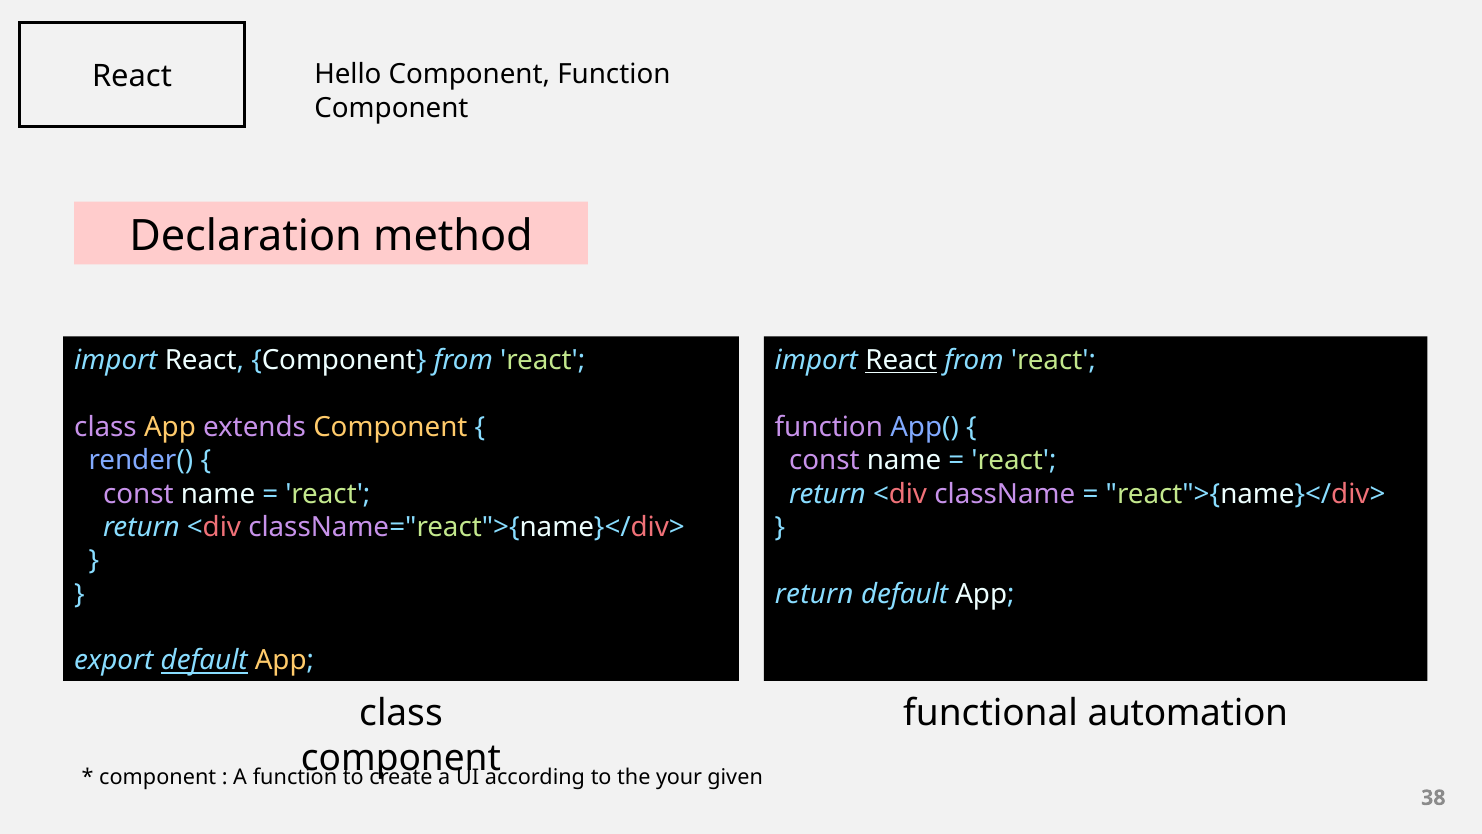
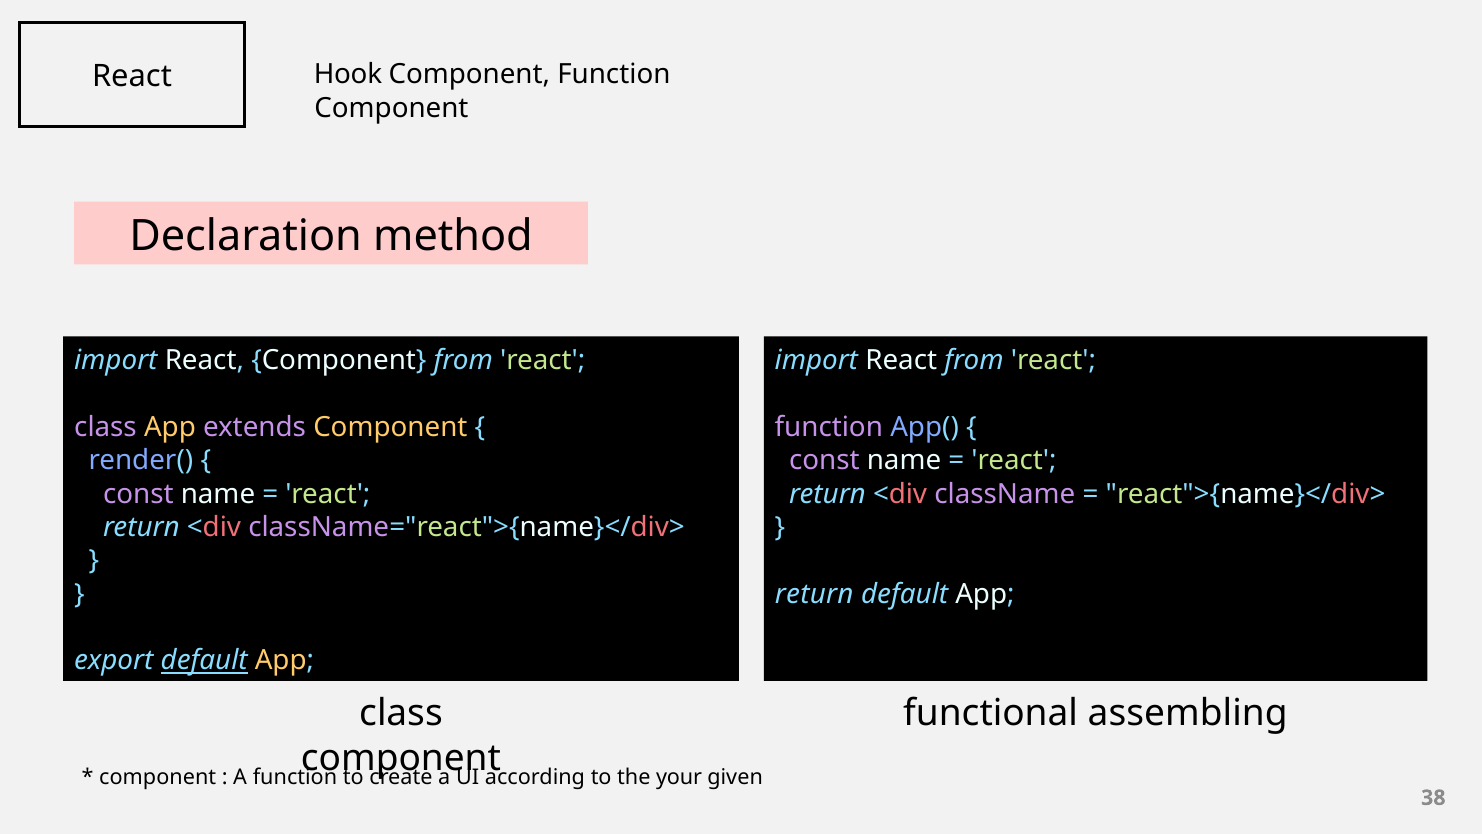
Hello: Hello -> Hook (348, 74)
React underline: present -> none (901, 360)
automation: automation -> assembling (1188, 713)
